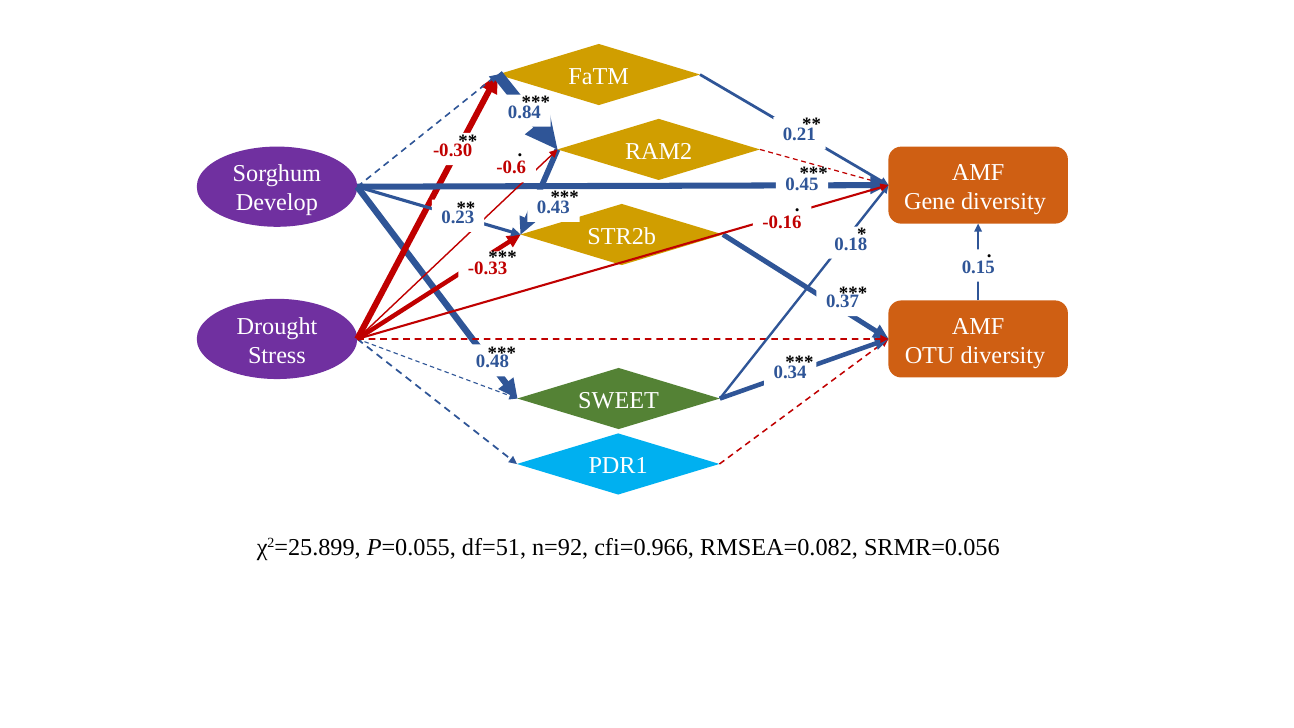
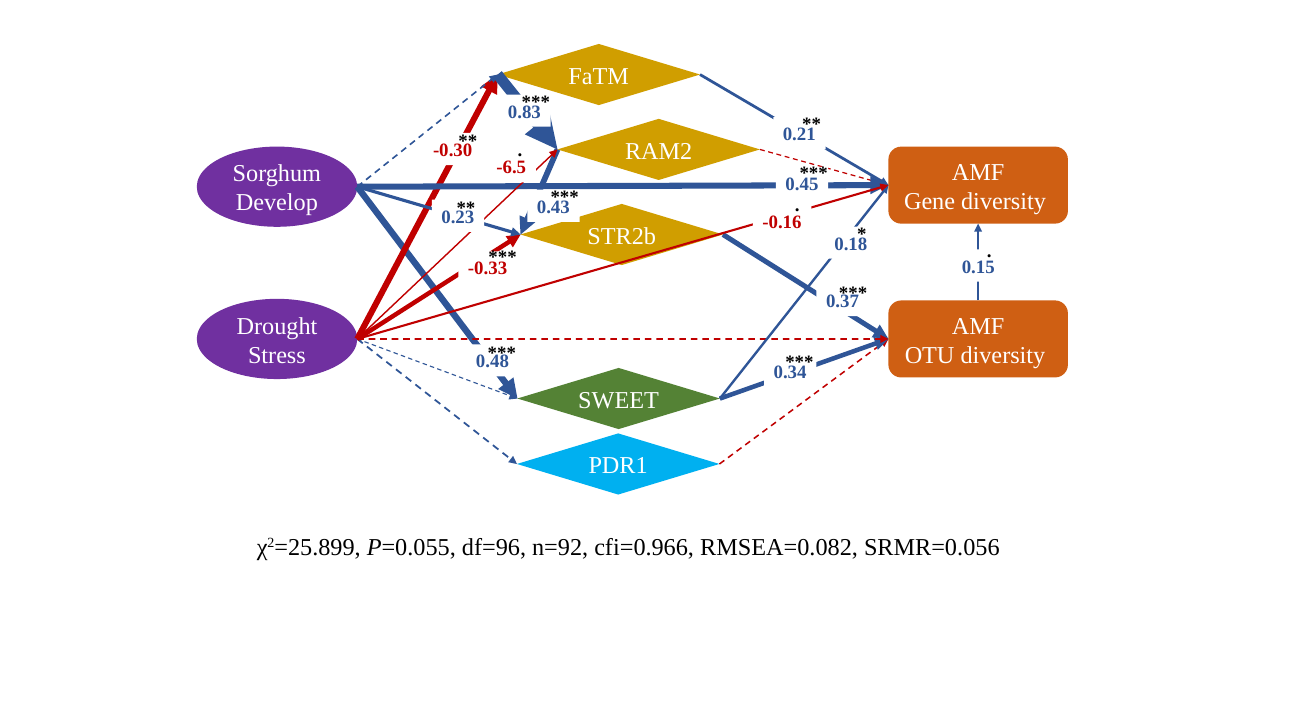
0.84: 0.84 -> 0.83 (524, 112)
-0.6: -0.6 -> -6.5 (511, 168)
df=51: df=51 -> df=96 (494, 547)
